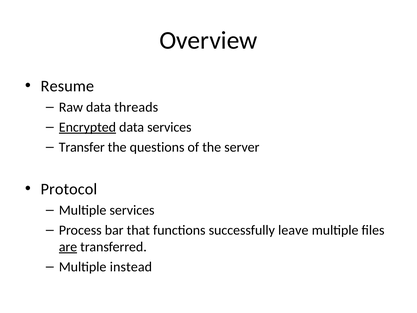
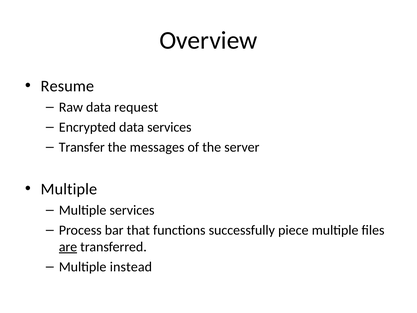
threads: threads -> request (136, 107)
Encrypted underline: present -> none (87, 127)
questions: questions -> messages (157, 147)
Protocol: Protocol -> Multiple (69, 189)
leave: leave -> piece (293, 230)
